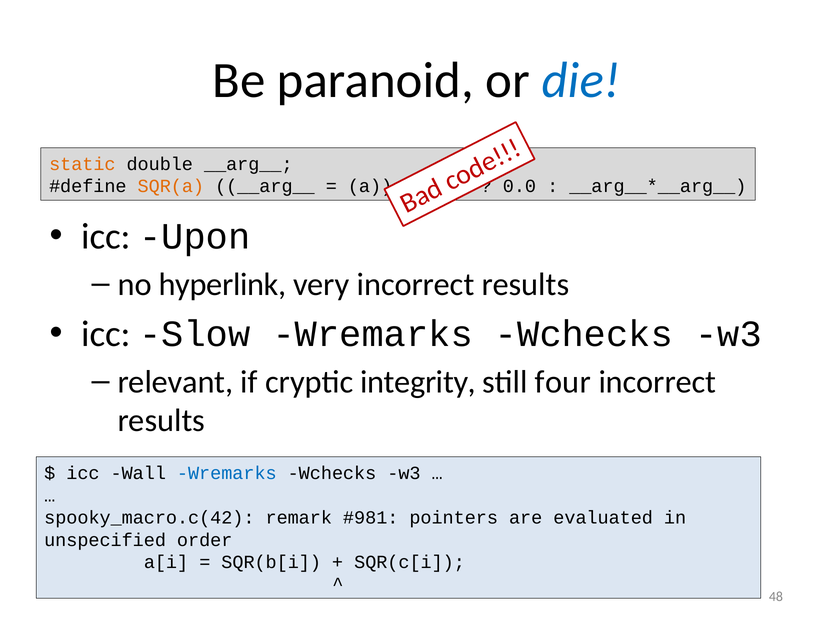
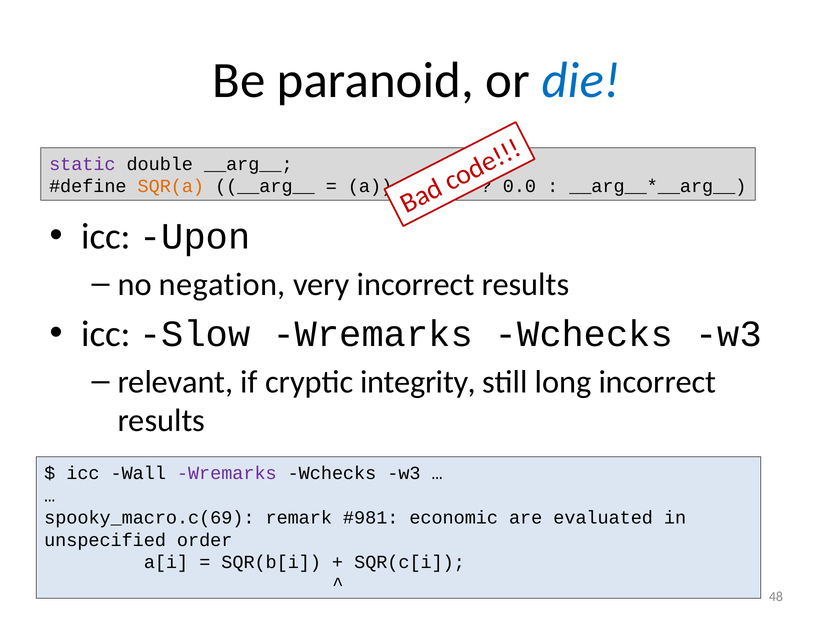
static colour: orange -> purple (82, 164)
hyperlink: hyperlink -> negation (222, 284)
four: four -> long (563, 382)
Wremarks colour: blue -> purple (227, 473)
spooky_macro.c(42: spooky_macro.c(42 -> spooky_macro.c(69 (149, 518)
pointers: pointers -> economic (454, 518)
